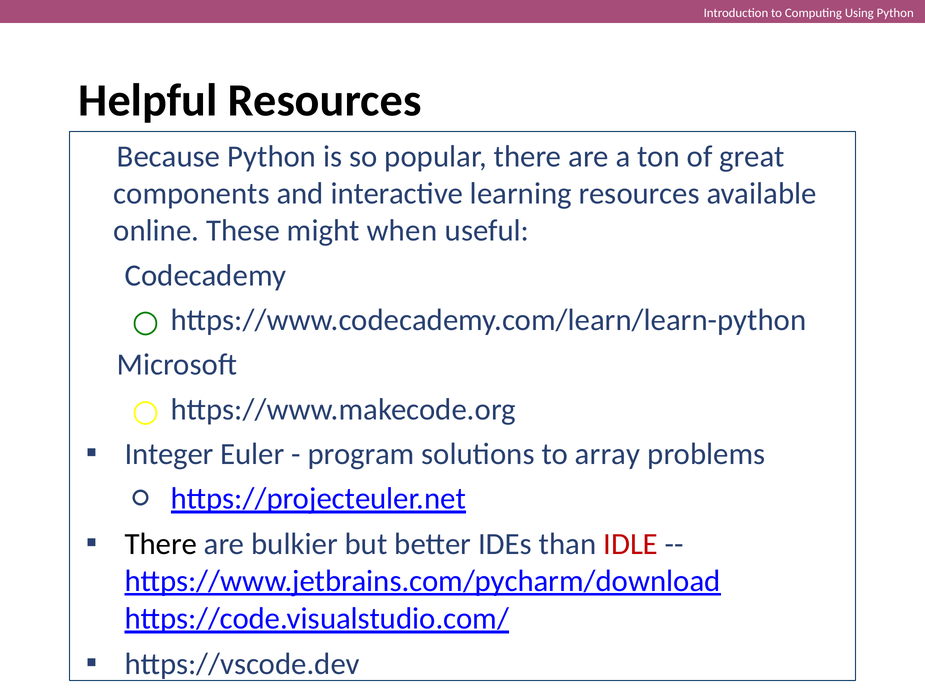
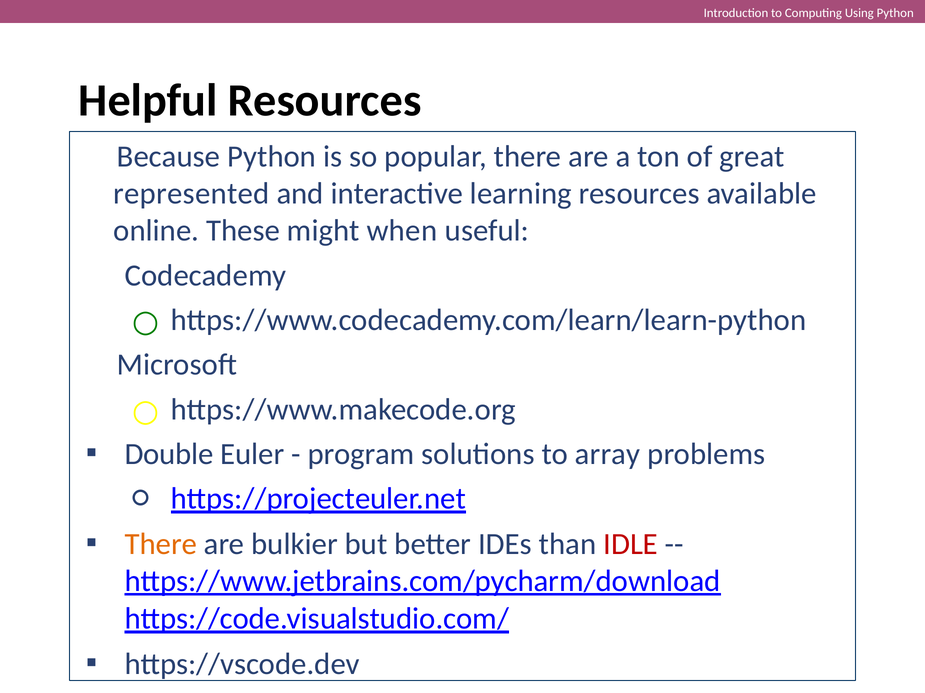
components: components -> represented (191, 194)
Integer: Integer -> Double (169, 455)
There colour: black -> orange (161, 545)
